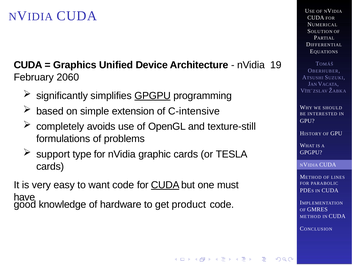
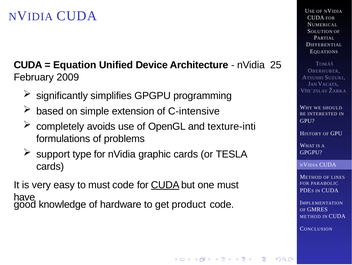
Graphics: Graphics -> Equation (75, 65)
19: 19 -> 25 (276, 65)
2060: 2060 -> 2009 (68, 77)
GPGPU underline: present -> none (153, 95)
texture-still: texture-still -> texture-inti (232, 126)
to want: want -> must (99, 184)
